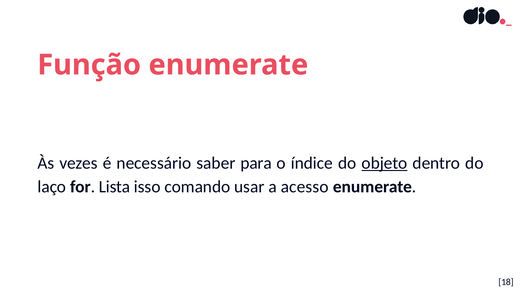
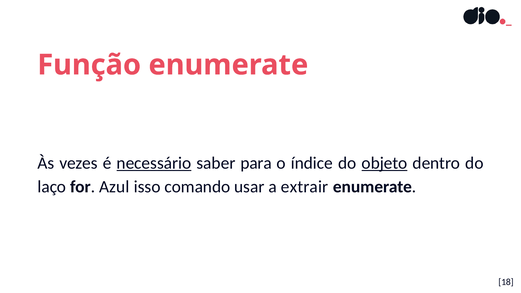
necessário underline: none -> present (154, 163)
Lista: Lista -> Azul (114, 187)
acesso: acesso -> extrair (305, 187)
